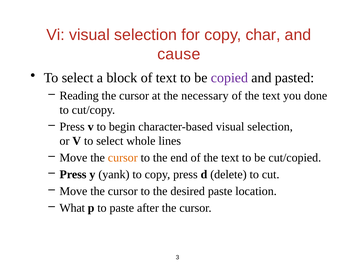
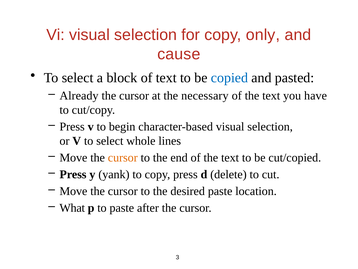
char: char -> only (263, 35)
copied colour: purple -> blue (229, 78)
Reading: Reading -> Already (79, 95)
done: done -> have (316, 95)
